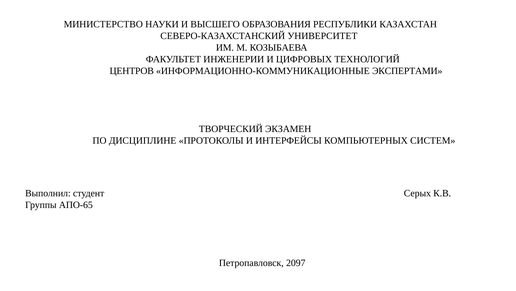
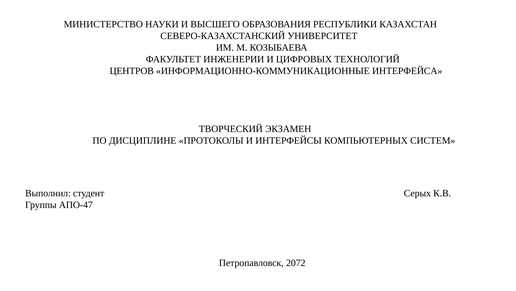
ЭКСПЕРТАМИ: ЭКСПЕРТАМИ -> ИНТЕРФЕЙСА (407, 71)
АПО-65: АПО-65 -> АПО-47 (76, 204)
2097: 2097 -> 2072 (296, 262)
